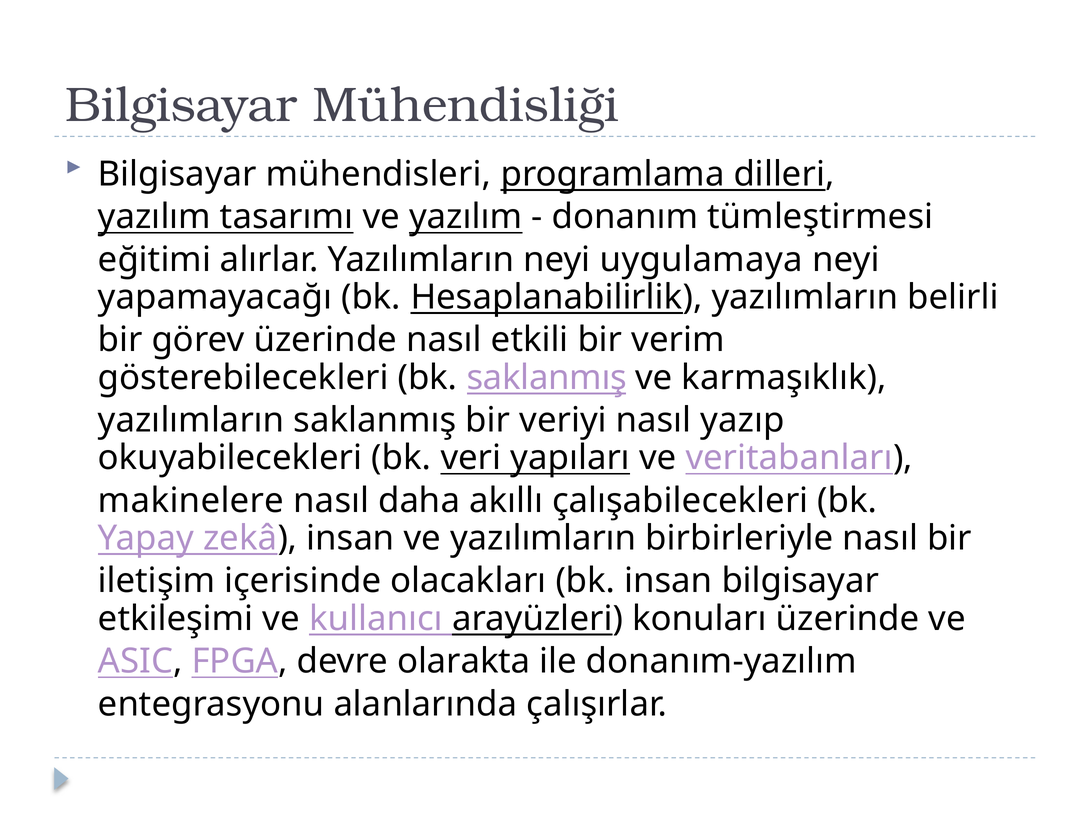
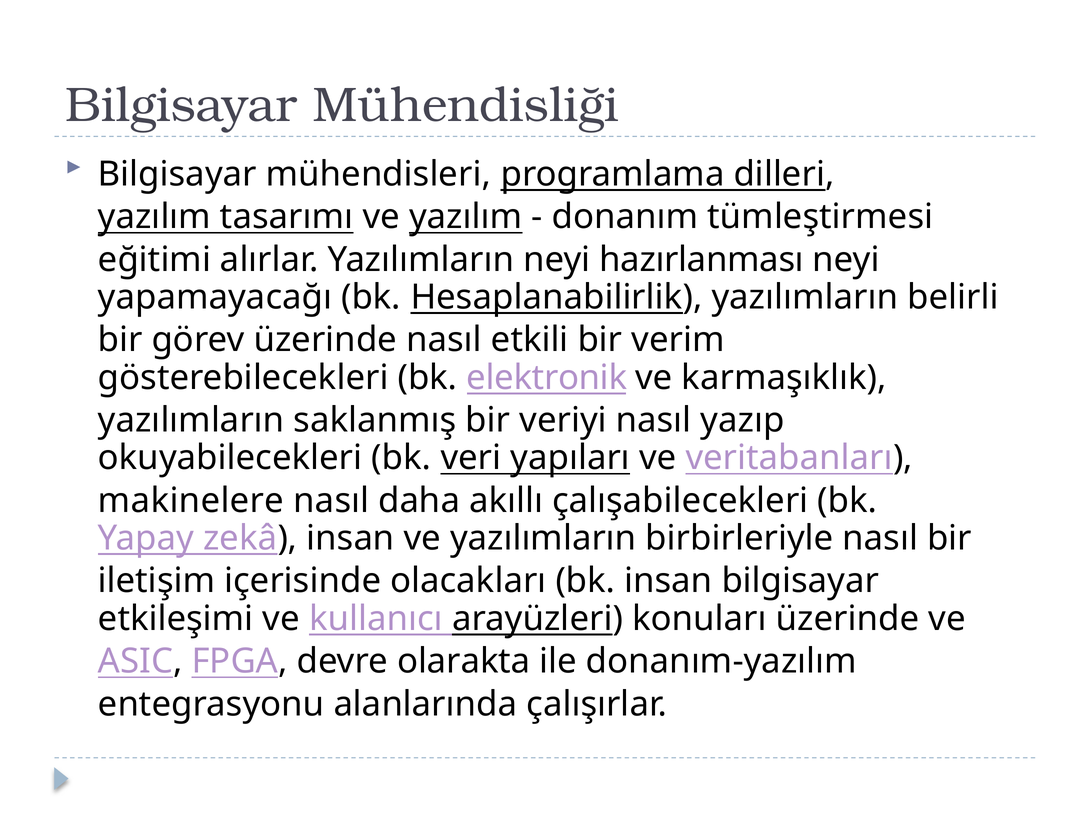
uygulamaya: uygulamaya -> hazırlanması (702, 259)
bk saklanmış: saklanmış -> elektronik (547, 377)
